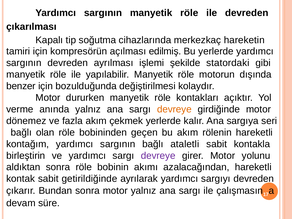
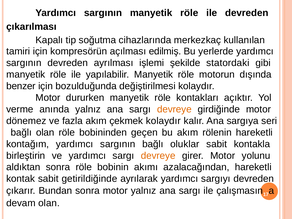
hareketin: hareketin -> kullanılan (244, 40)
çekmek yerlerde: yerlerde -> kolaydır (163, 121)
ataletli: ataletli -> oluklar (185, 144)
devreye colour: purple -> orange (158, 156)
devam süre: süre -> olan (49, 203)
